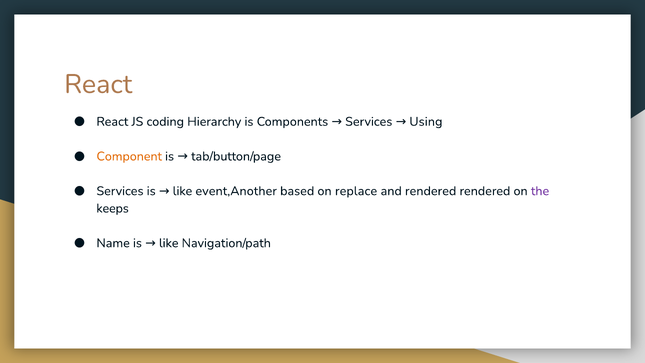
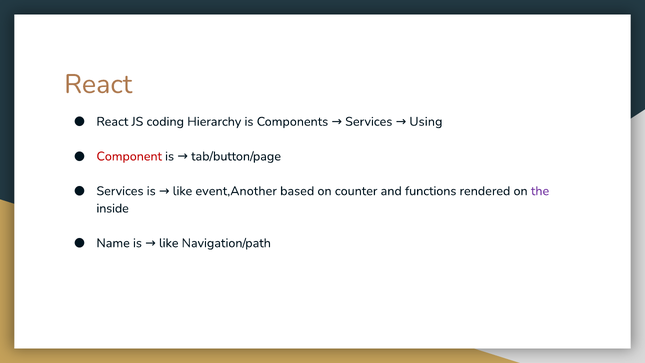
Component colour: orange -> red (129, 156)
replace: replace -> counter (356, 191)
and rendered: rendered -> functions (431, 191)
keeps: keeps -> inside (113, 208)
